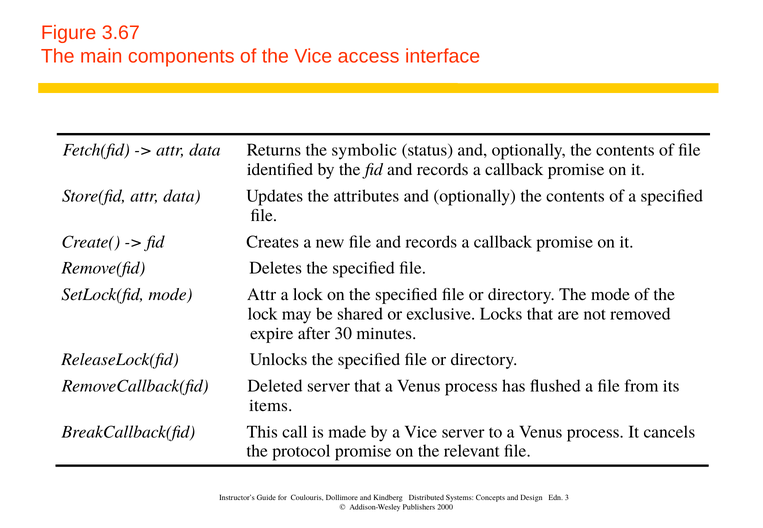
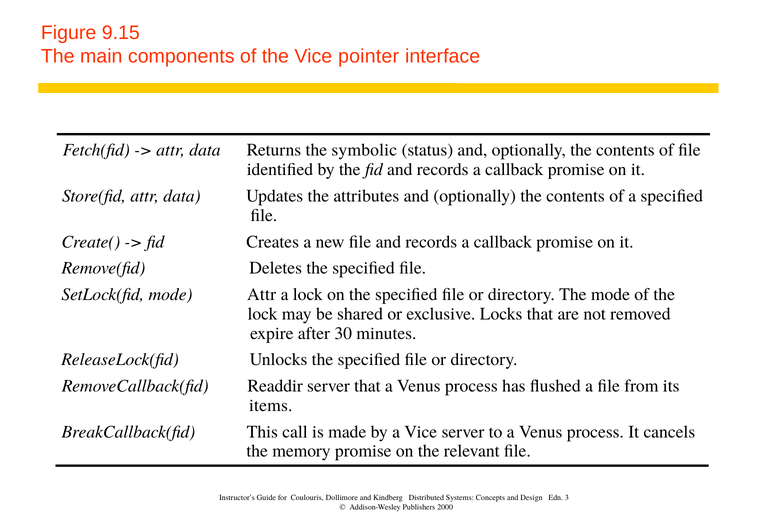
3.67: 3.67 -> 9.15 (121, 33)
access: access -> pointer (369, 57)
Deleted: Deleted -> Readdir (275, 386)
protocol: protocol -> memory (301, 451)
